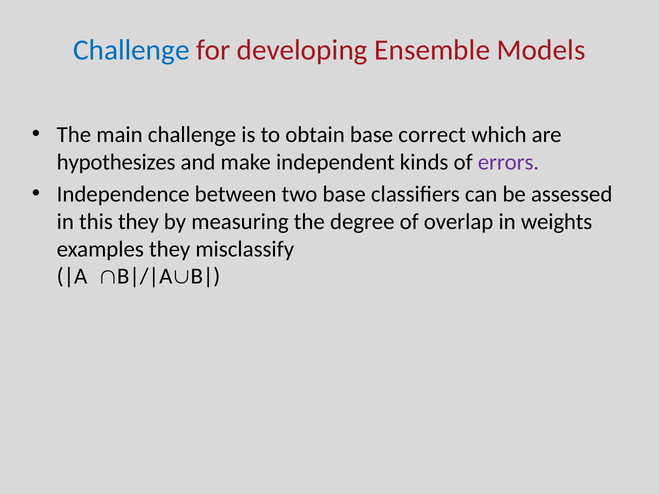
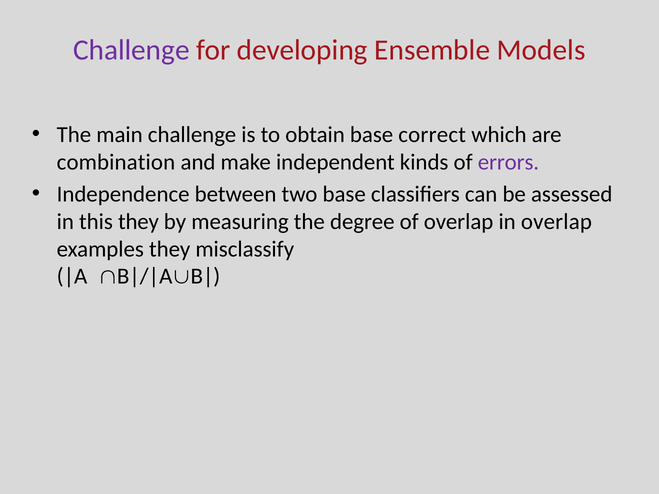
Challenge colour: blue -> purple (131, 50)
hypothesizes: hypothesizes -> combination (116, 162)
in weights: weights -> overlap (556, 222)
